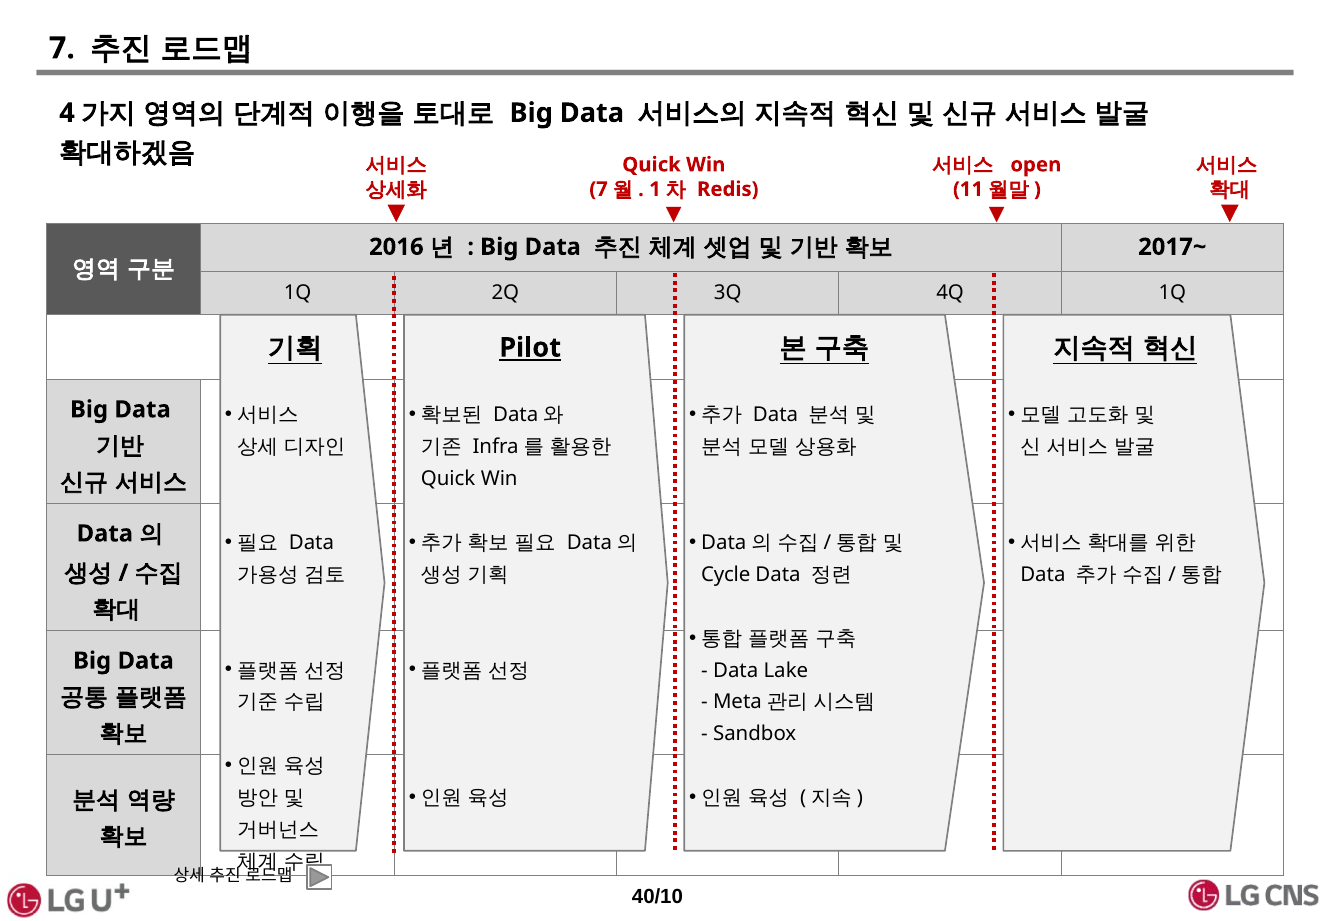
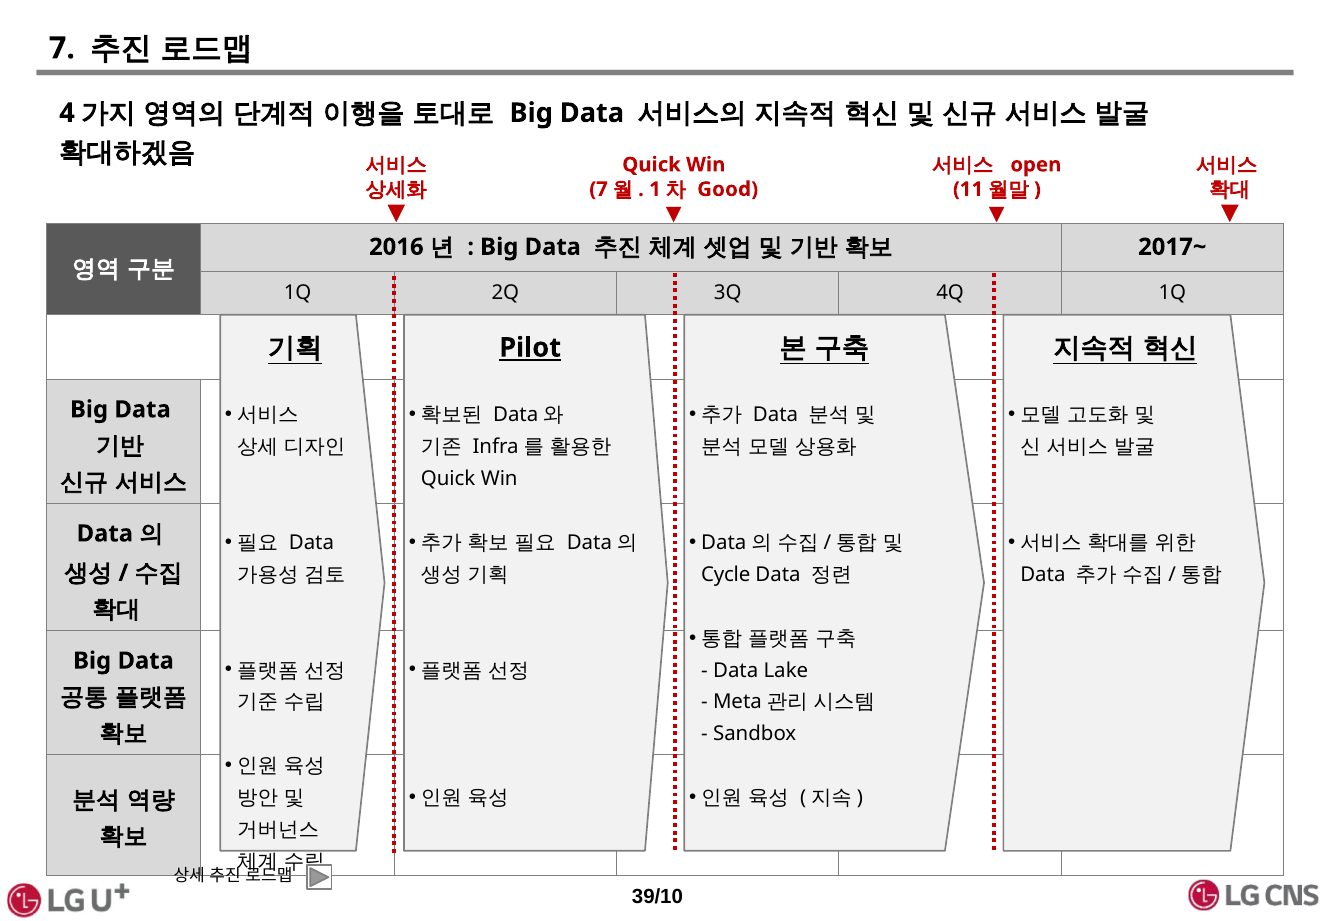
Redis: Redis -> Good (728, 189)
40/10: 40/10 -> 39/10 (657, 896)
